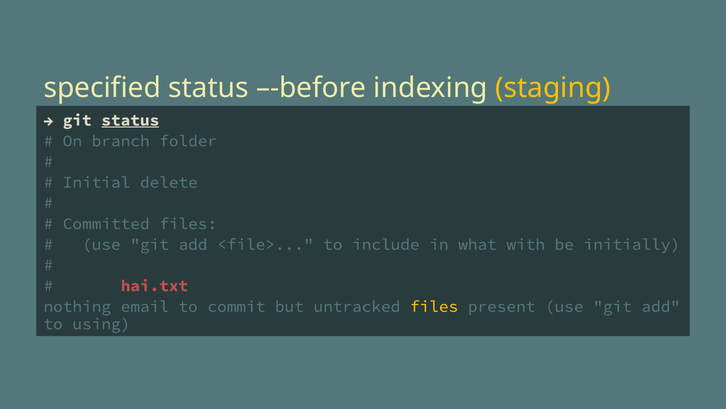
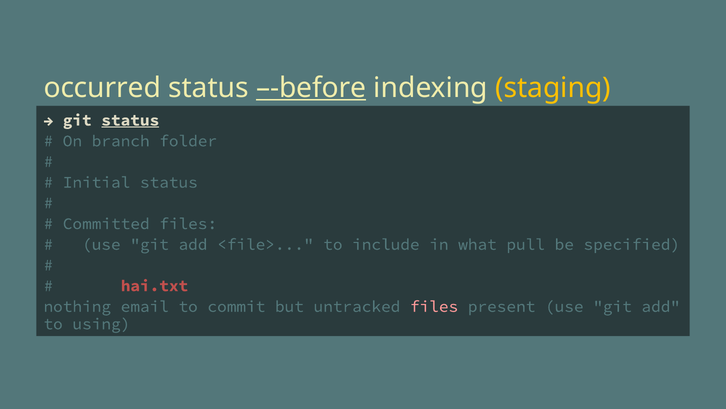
specified: specified -> occurred (102, 88)
–-before underline: none -> present (311, 88)
Initial delete: delete -> status (169, 182)
with: with -> pull (526, 244)
initially: initially -> specified (632, 244)
files colour: yellow -> pink (434, 306)
